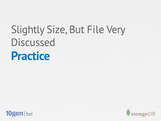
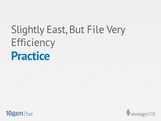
Size: Size -> East (57, 30)
Discussed: Discussed -> Efficiency (33, 42)
